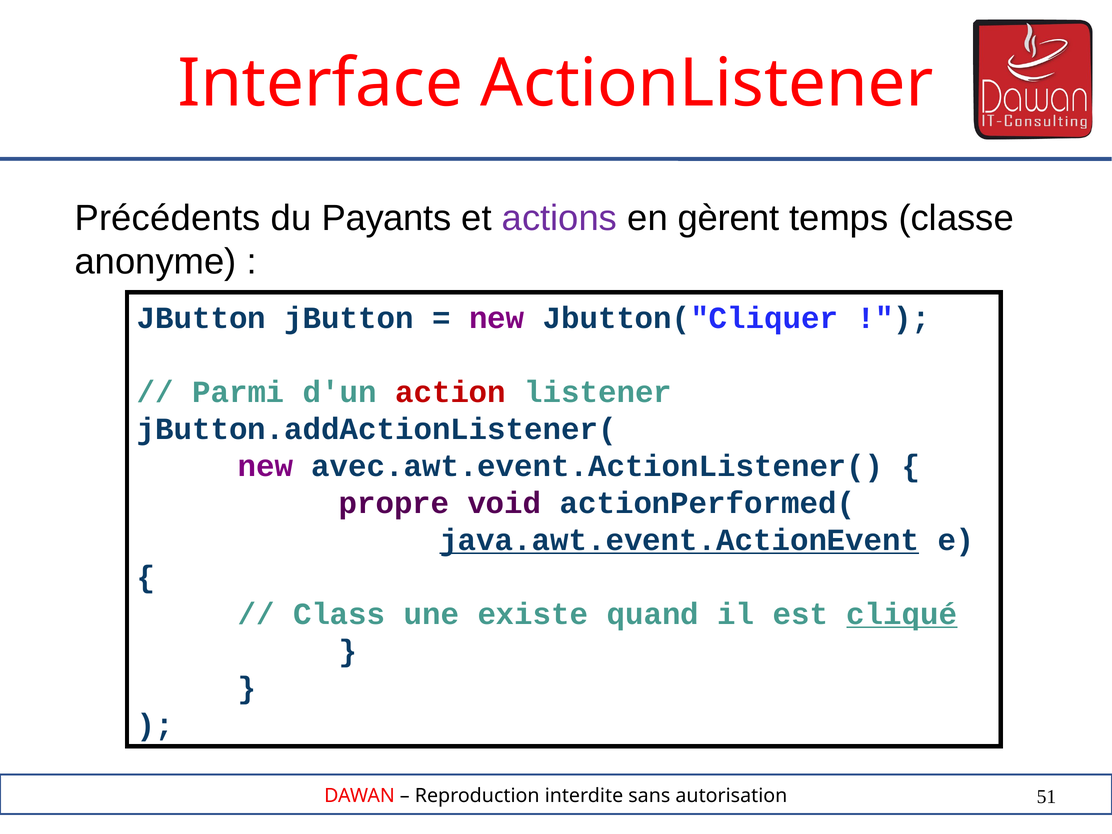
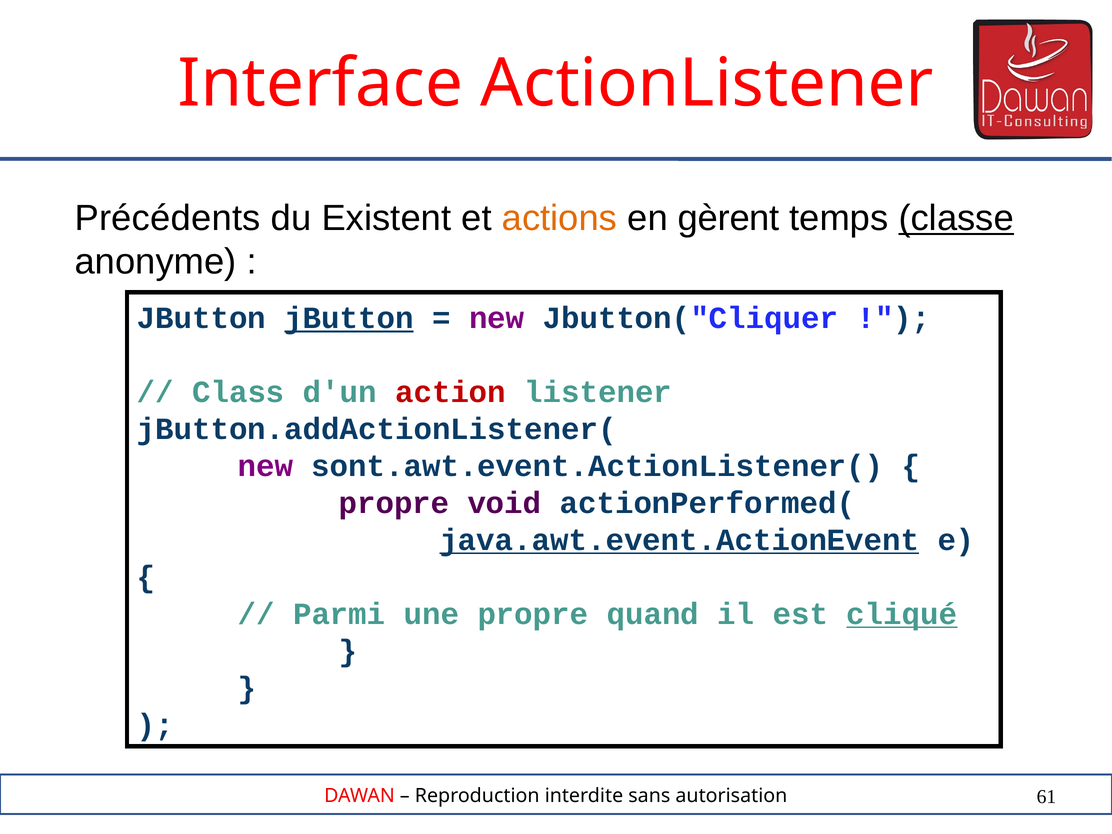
Payants: Payants -> Existent (386, 218)
actions colour: purple -> orange (560, 218)
classe underline: none -> present (956, 218)
jButton underline: none -> present (349, 318)
Parmi: Parmi -> Class (238, 392)
avec.awt.event.ActionListener(: avec.awt.event.ActionListener( -> sont.awt.event.ActionListener( (597, 466)
Class: Class -> Parmi (339, 614)
une existe: existe -> propre (533, 614)
51: 51 -> 61 (1046, 797)
